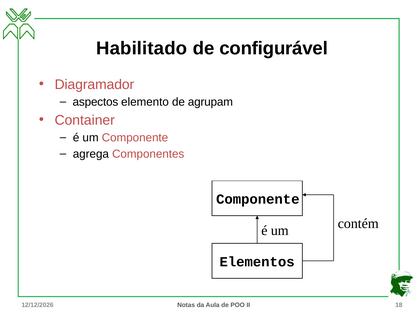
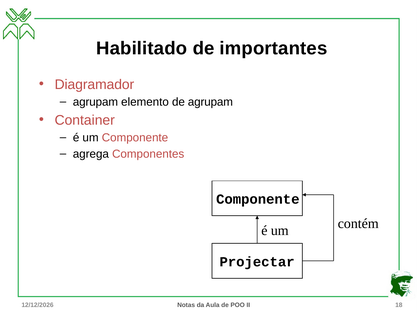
configurável: configurável -> importantes (273, 48)
aspectos: aspectos -> agrupam (95, 102)
Elementos: Elementos -> Projectar (257, 262)
